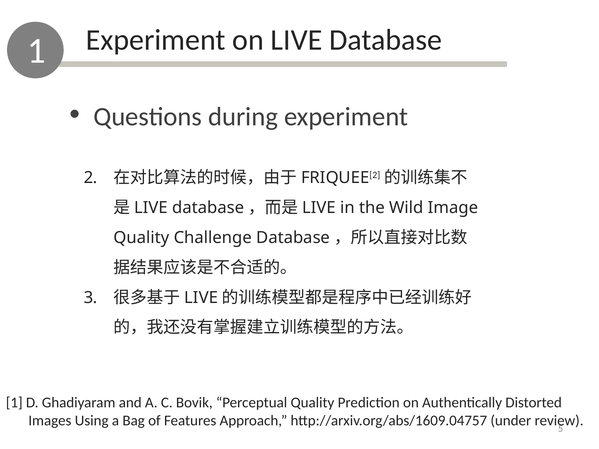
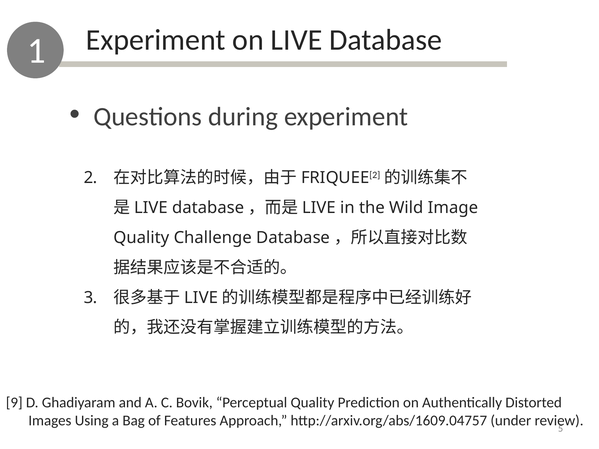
1: 1 -> 9 (14, 403)
